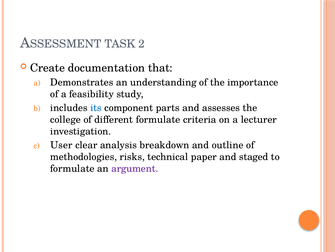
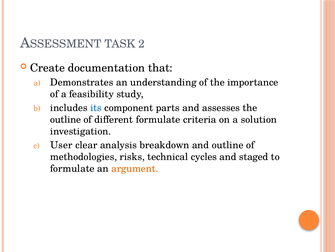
college: college -> outline (66, 119)
lecturer: lecturer -> solution (259, 119)
paper: paper -> cycles (204, 156)
argument colour: purple -> orange (135, 168)
